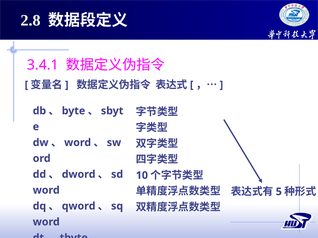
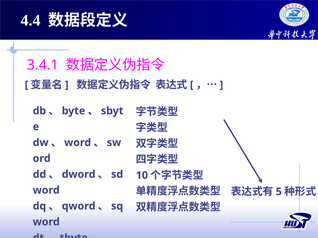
2.8: 2.8 -> 4.4 (31, 20)
